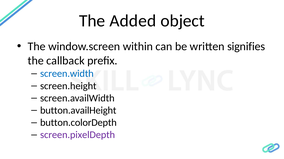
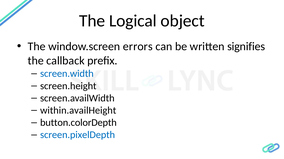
Added: Added -> Logical (133, 21)
within: within -> errors (138, 47)
button.availHeight: button.availHeight -> within.availHeight (78, 111)
screen.pixelDepth colour: purple -> blue (78, 135)
